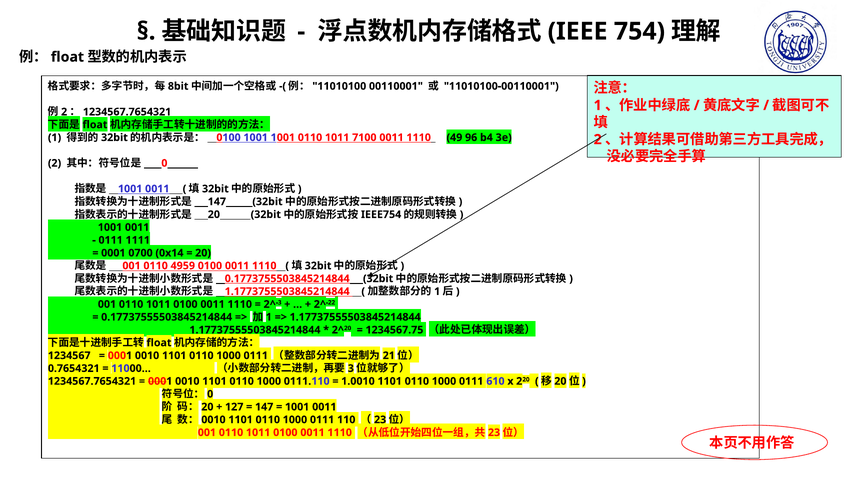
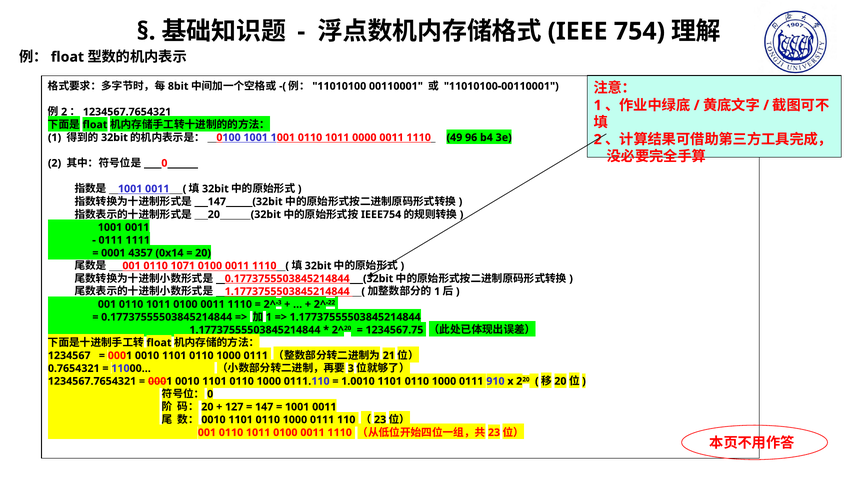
7100: 7100 -> 0000 (364, 137)
0700: 0700 -> 4357 (141, 253)
4959: 4959 -> 1071 (183, 265)
610: 610 -> 910 (495, 381)
